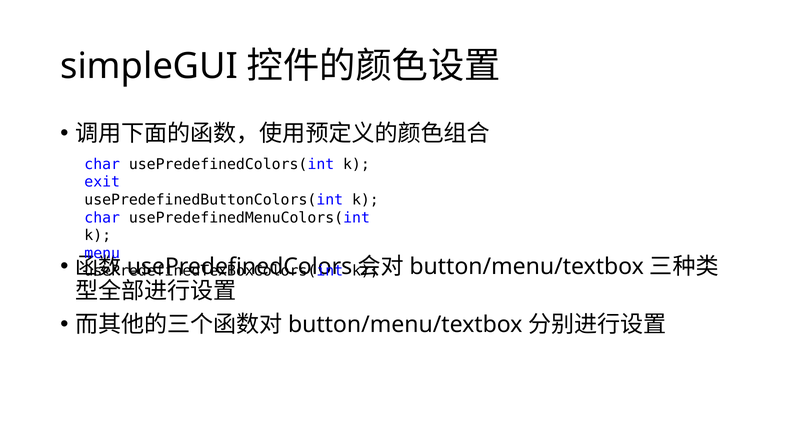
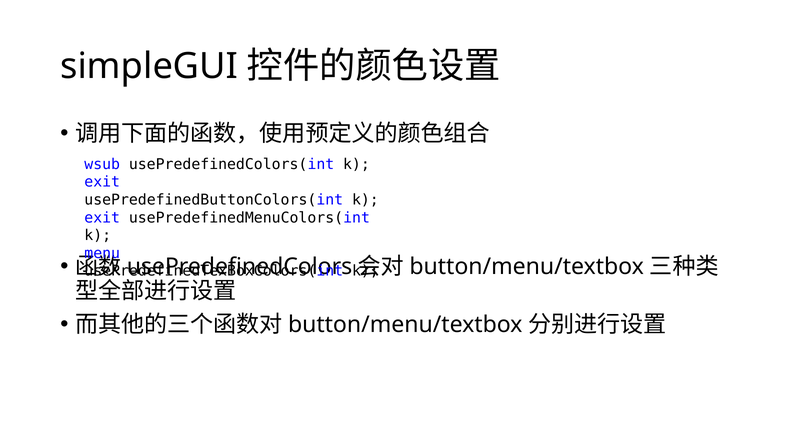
char: char -> wsub (102, 164)
char: char -> exit (102, 218)
